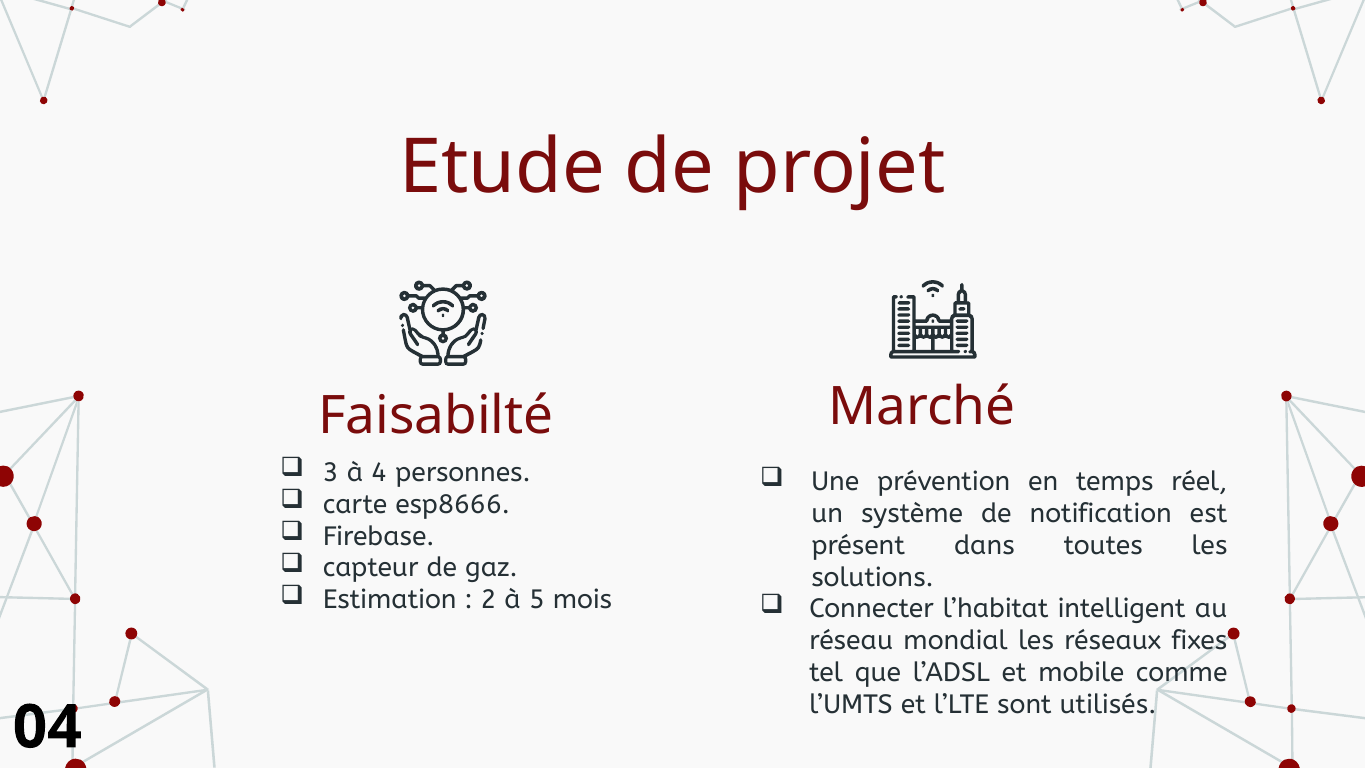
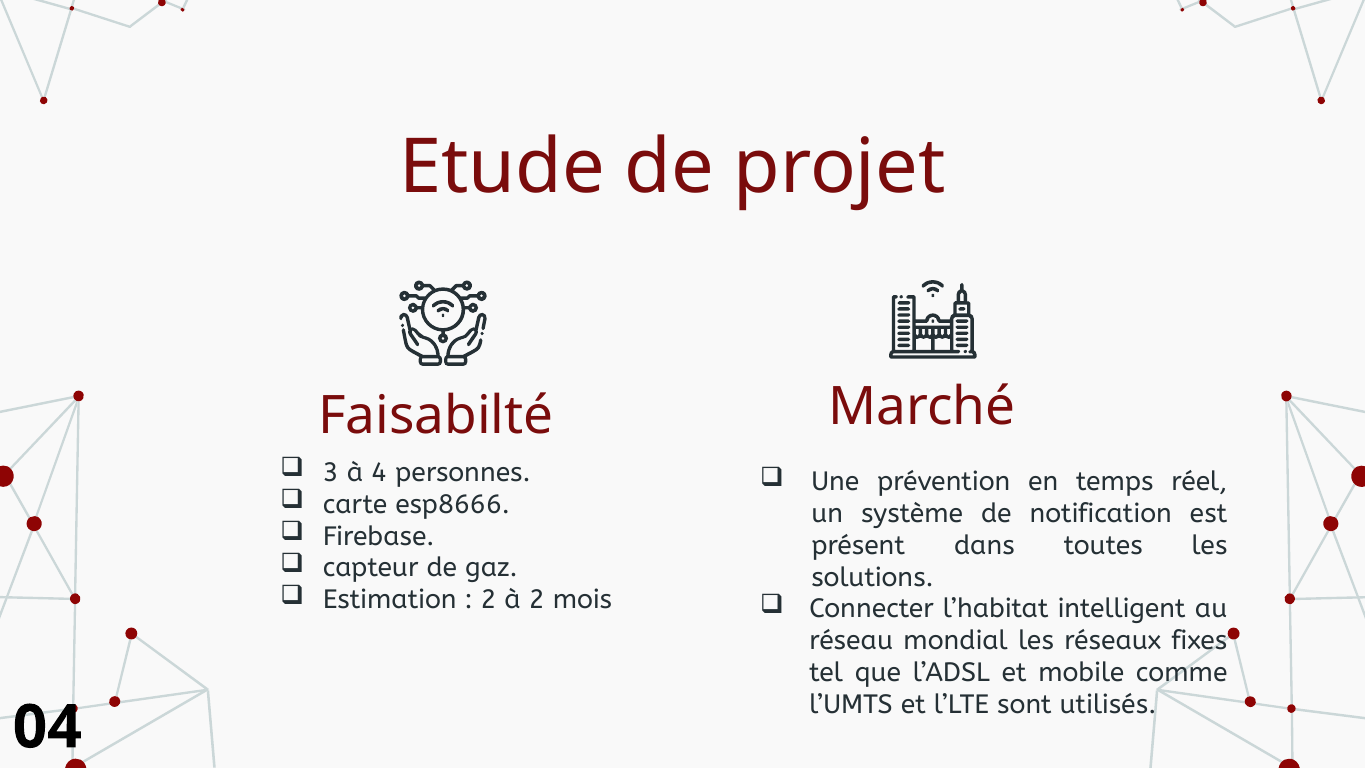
à 5: 5 -> 2 (537, 600)
